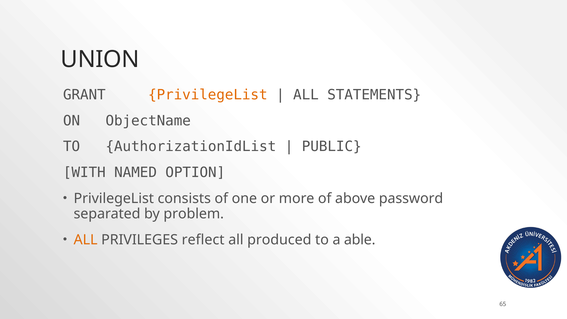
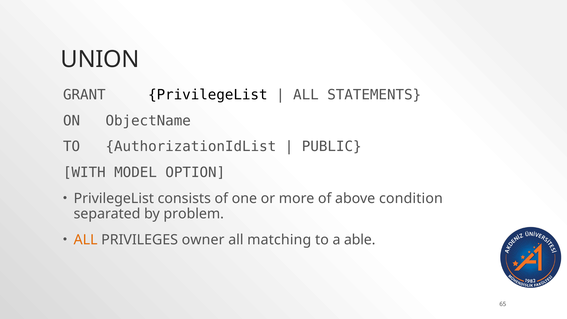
PrivilegeList colour: orange -> black (208, 95)
NAMED: NAMED -> MODEL (136, 173)
password: password -> condition (411, 199)
reflect: reflect -> owner (203, 240)
produced: produced -> matching (279, 240)
